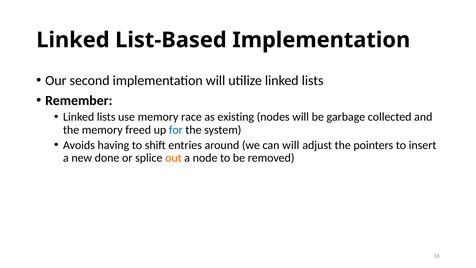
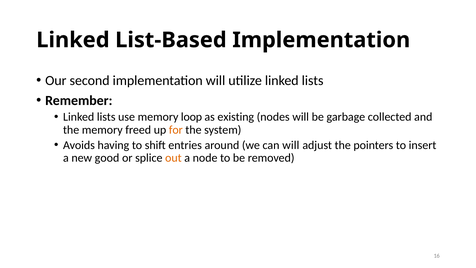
race: race -> loop (191, 117)
for colour: blue -> orange (176, 130)
done: done -> good (107, 158)
